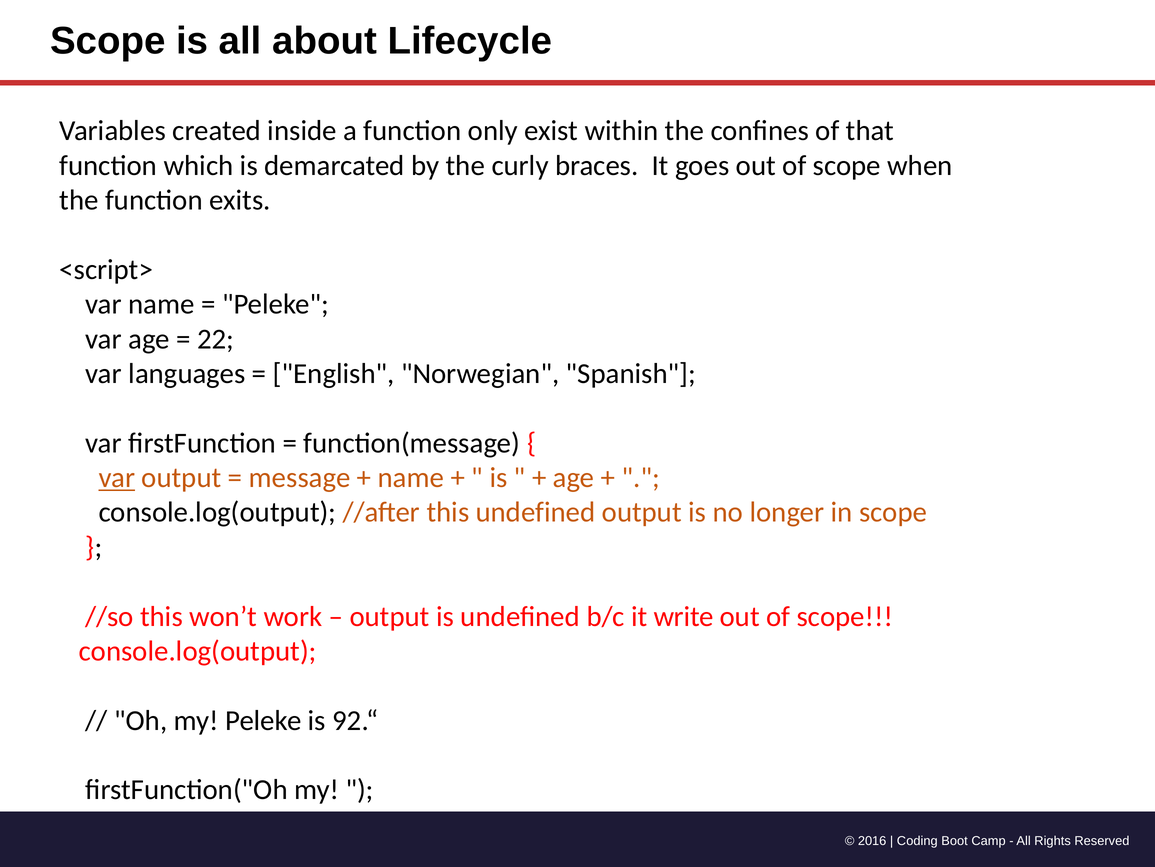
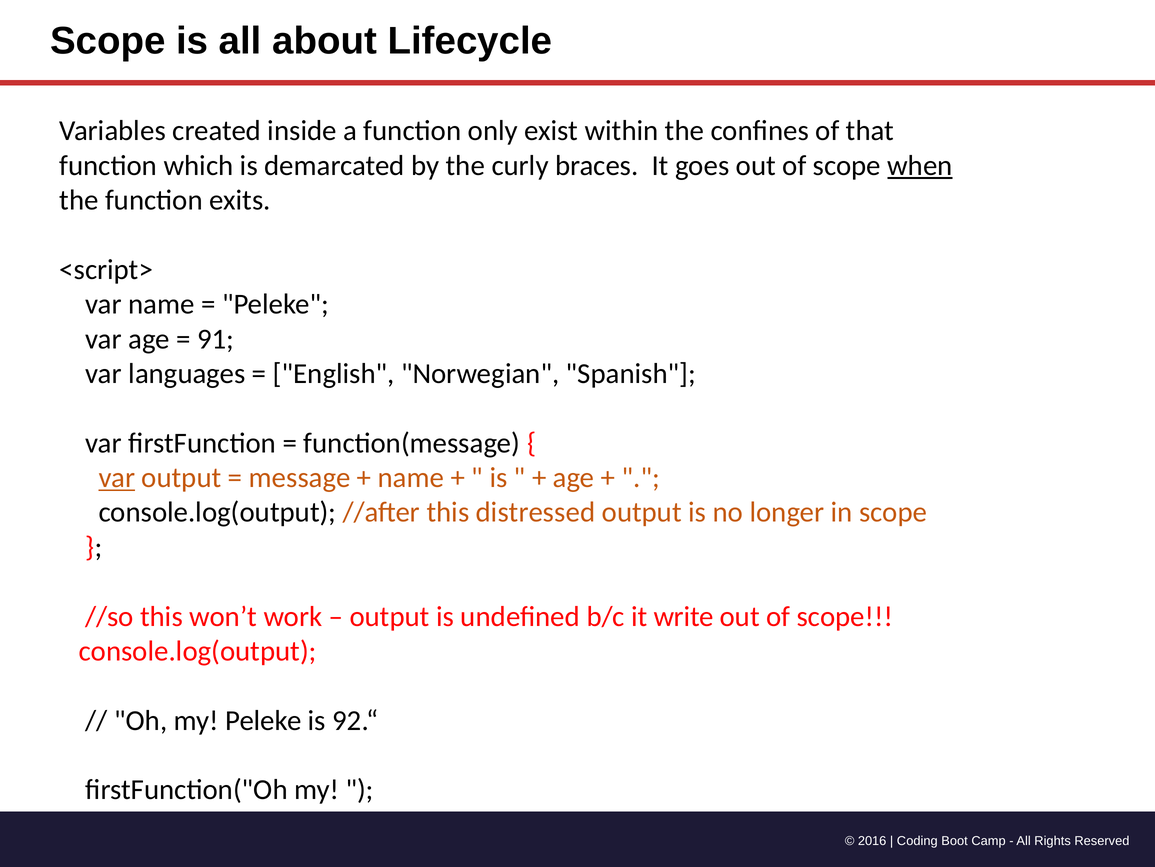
when underline: none -> present (920, 165)
22: 22 -> 91 (216, 339)
this undefined: undefined -> distressed (535, 512)
